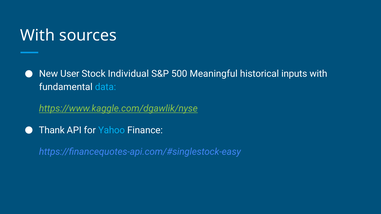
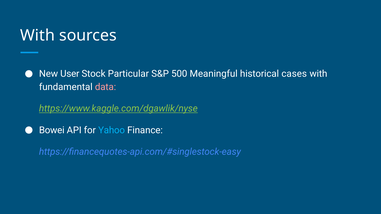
Individual: Individual -> Particular (128, 74)
inputs: inputs -> cases (294, 74)
data colour: light blue -> pink (106, 87)
Thank: Thank -> Bowei (52, 130)
